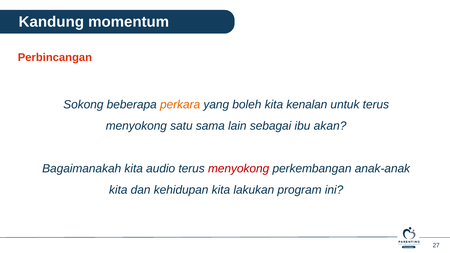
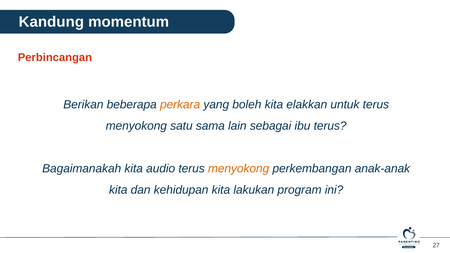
Sokong: Sokong -> Berikan (83, 105)
kenalan: kenalan -> elakkan (307, 105)
ibu akan: akan -> terus (330, 126)
menyokong colour: red -> orange (239, 169)
